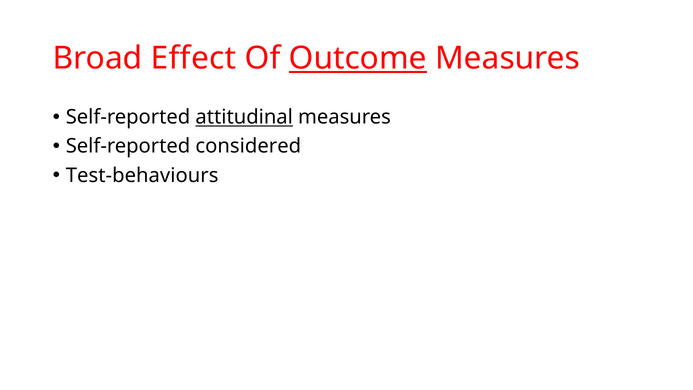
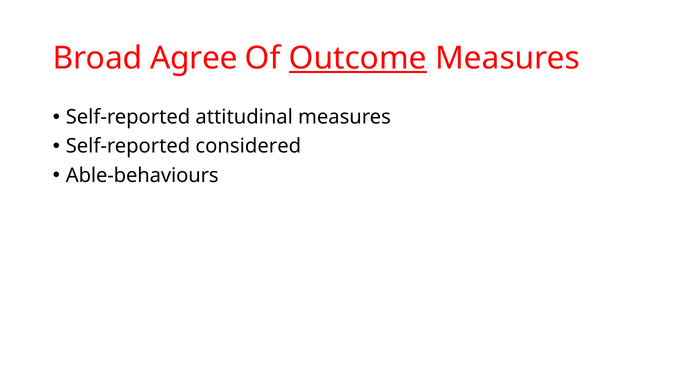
Effect: Effect -> Agree (194, 58)
attitudinal underline: present -> none (244, 117)
Test-behaviours: Test-behaviours -> Able-behaviours (142, 175)
